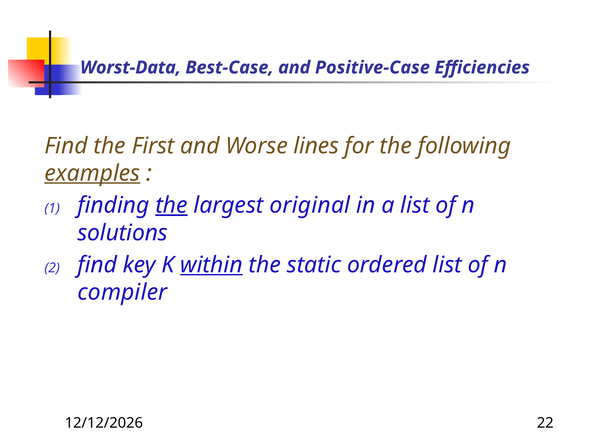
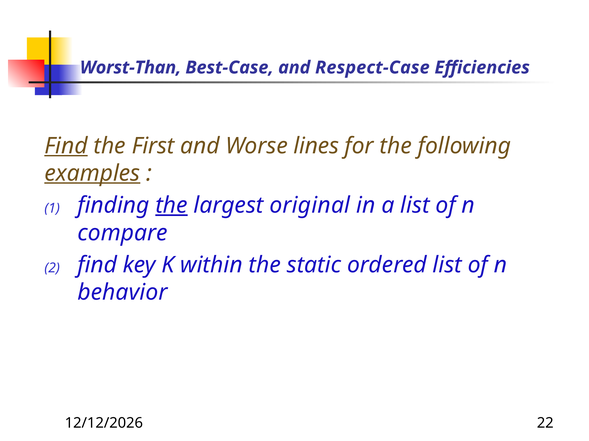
Worst-Data: Worst-Data -> Worst-Than (130, 68)
Positive-Case: Positive-Case -> Respect-Case (372, 68)
Find underline: none -> present (66, 146)
solutions: solutions -> compare (123, 233)
within underline: present -> none (211, 265)
compiler: compiler -> behavior (122, 293)
